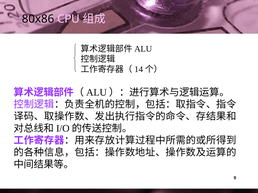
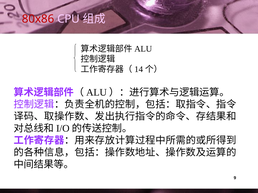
80x86 colour: black -> red (38, 19)
